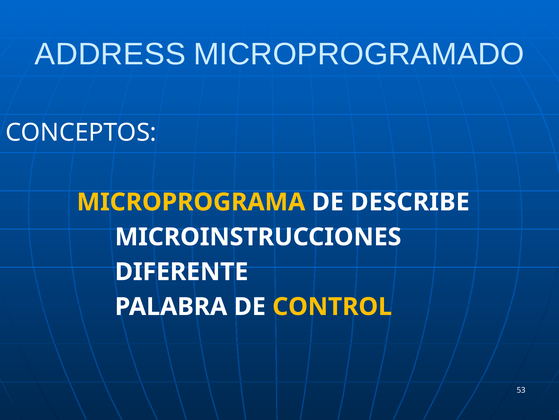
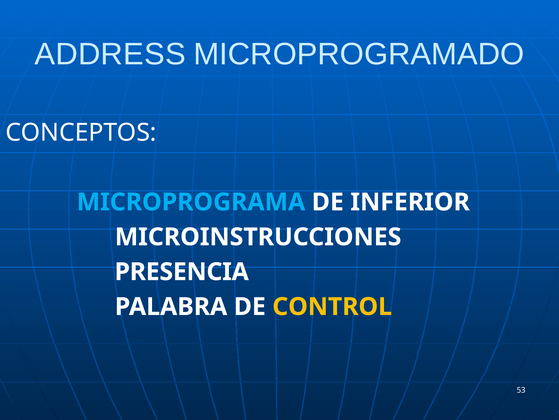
MICROPROGRAMA colour: yellow -> light blue (191, 202)
DESCRIBE: DESCRIBE -> INFERIOR (410, 202)
DIFERENTE: DIFERENTE -> PRESENCIA (182, 271)
